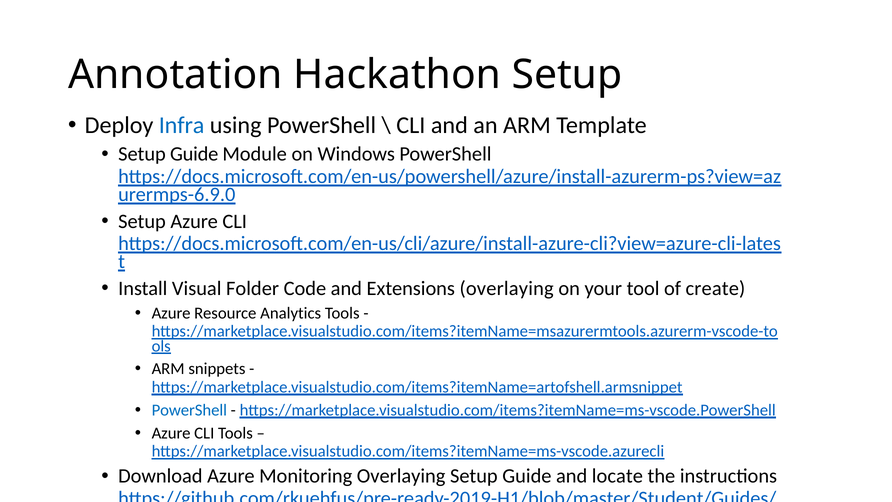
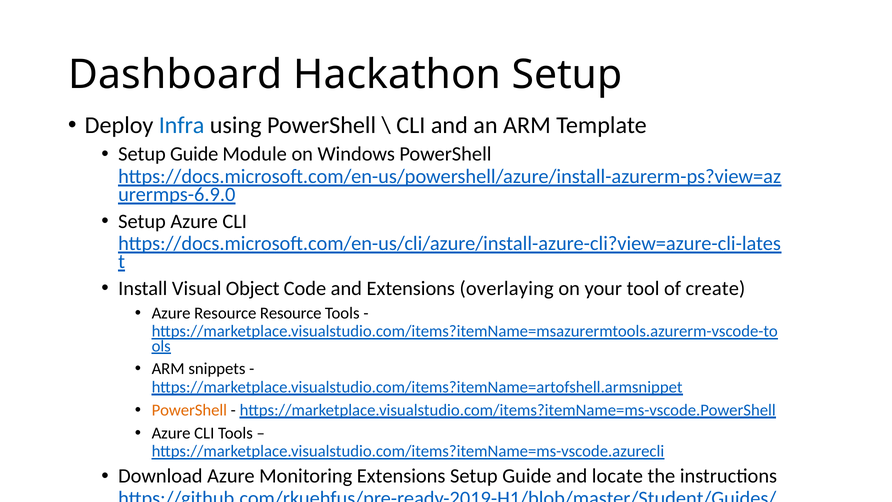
Annotation: Annotation -> Dashboard (175, 75)
Folder: Folder -> Object (253, 288)
Resource Analytics: Analytics -> Resource (291, 313)
PowerShell colour: blue -> orange (189, 410)
Monitoring Overlaying: Overlaying -> Extensions (401, 476)
